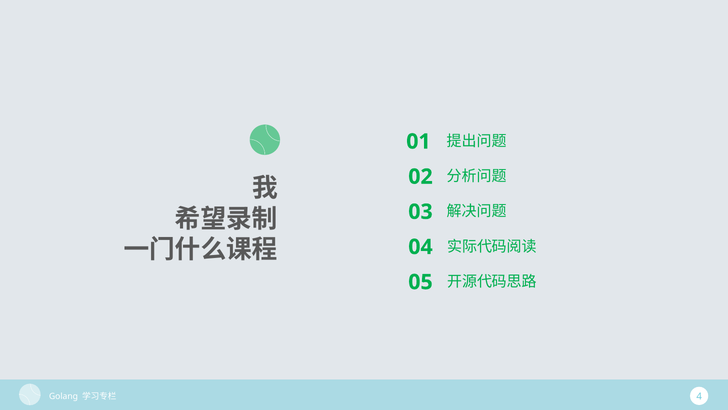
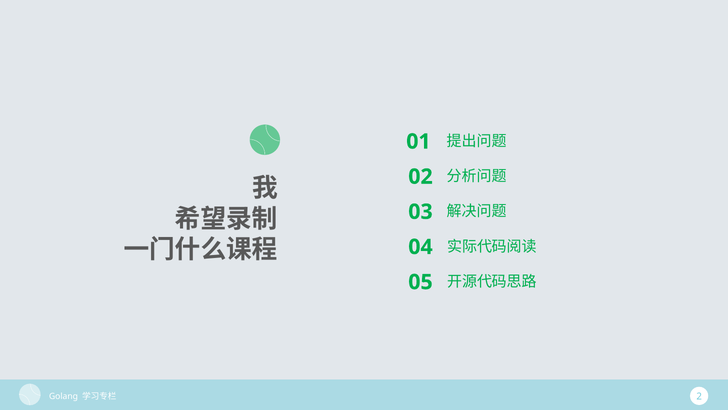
4: 4 -> 2 (699, 396)
